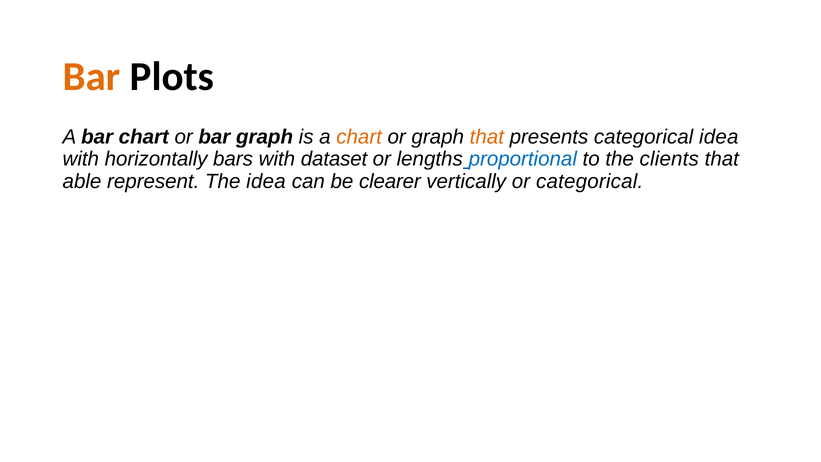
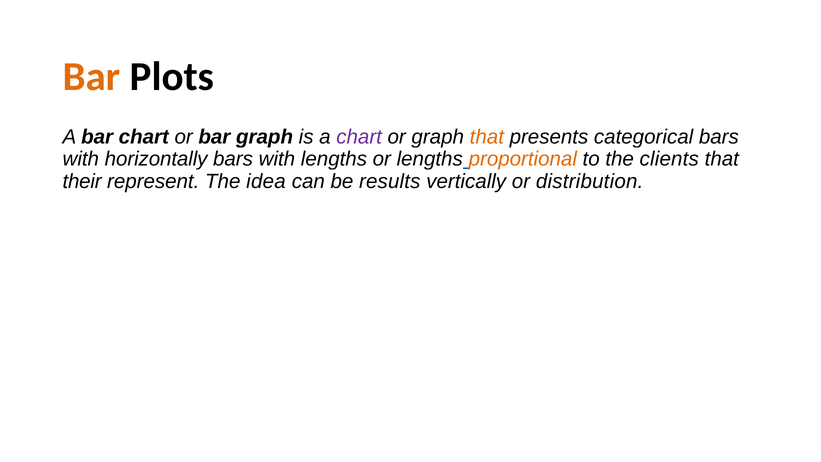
chart colour: orange -> purple (359, 137)
categorical idea: idea -> bars (719, 137)
with dataset: dataset -> lengths (334, 159)
proportional colour: blue -> orange (523, 159)
able: able -> their (82, 181)
clearer: clearer -> results (390, 181)
or categorical: categorical -> distribution (590, 181)
